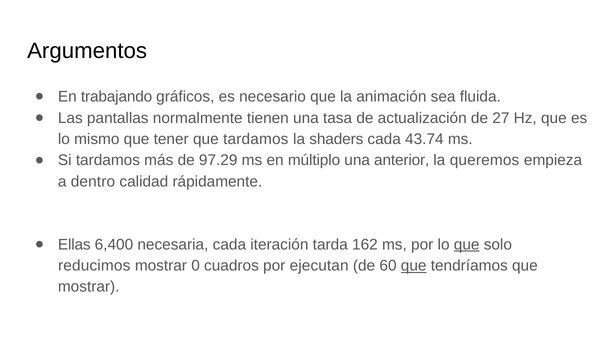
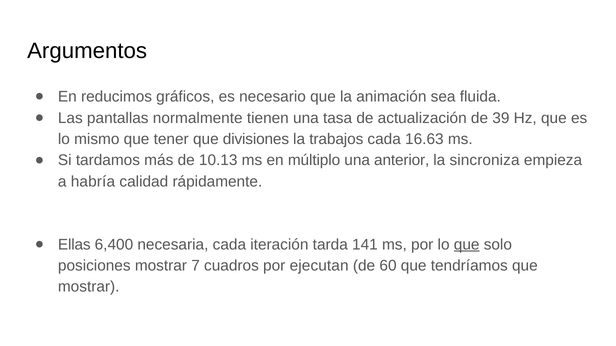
trabajando: trabajando -> reducimos (117, 97)
27: 27 -> 39 (501, 118)
que tardamos: tardamos -> divisiones (256, 139)
shaders: shaders -> trabajos (336, 139)
43.74: 43.74 -> 16.63 (424, 139)
97.29: 97.29 -> 10.13 (218, 161)
queremos: queremos -> sincroniza (485, 161)
dentro: dentro -> habría (93, 182)
162: 162 -> 141 (365, 245)
reducimos: reducimos -> posiciones (94, 266)
0: 0 -> 7 (196, 266)
que underline: present -> none (414, 266)
